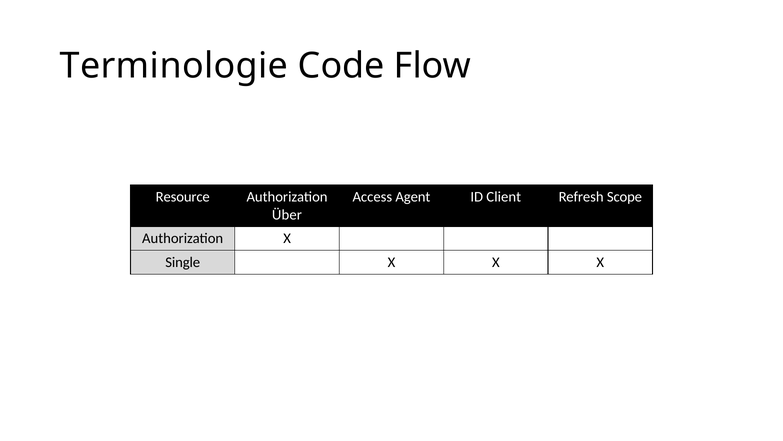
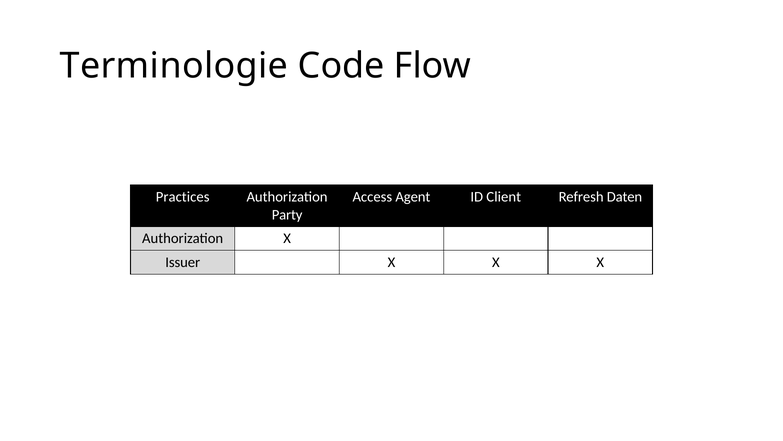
Resource: Resource -> Practices (183, 197)
Scope: Scope -> Daten (624, 197)
Über: Über -> Party (287, 214)
Single: Single -> Issuer (183, 262)
